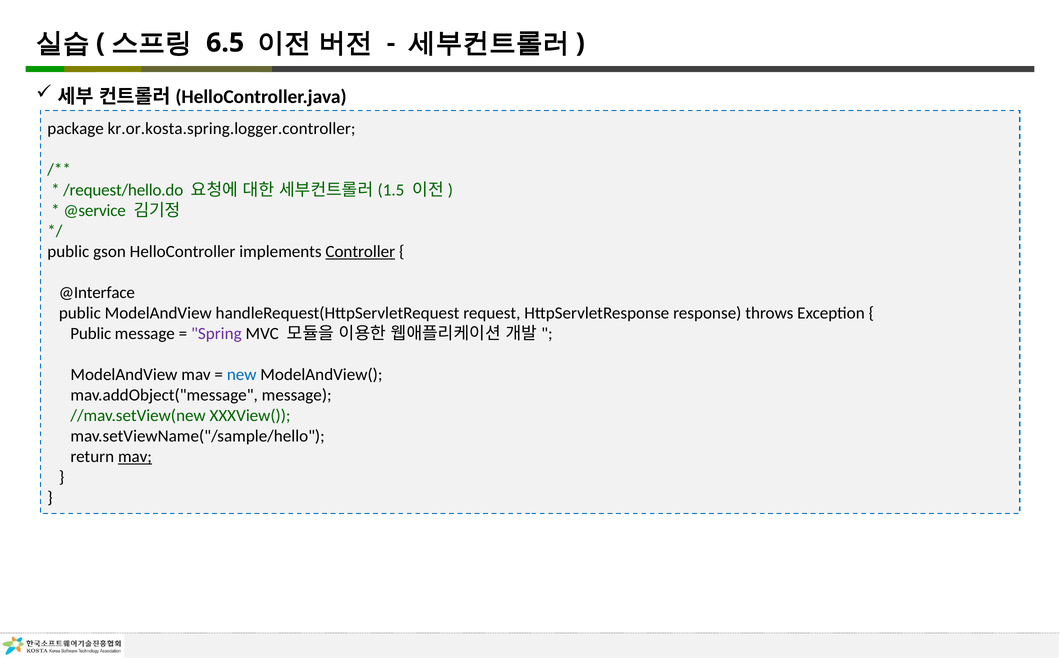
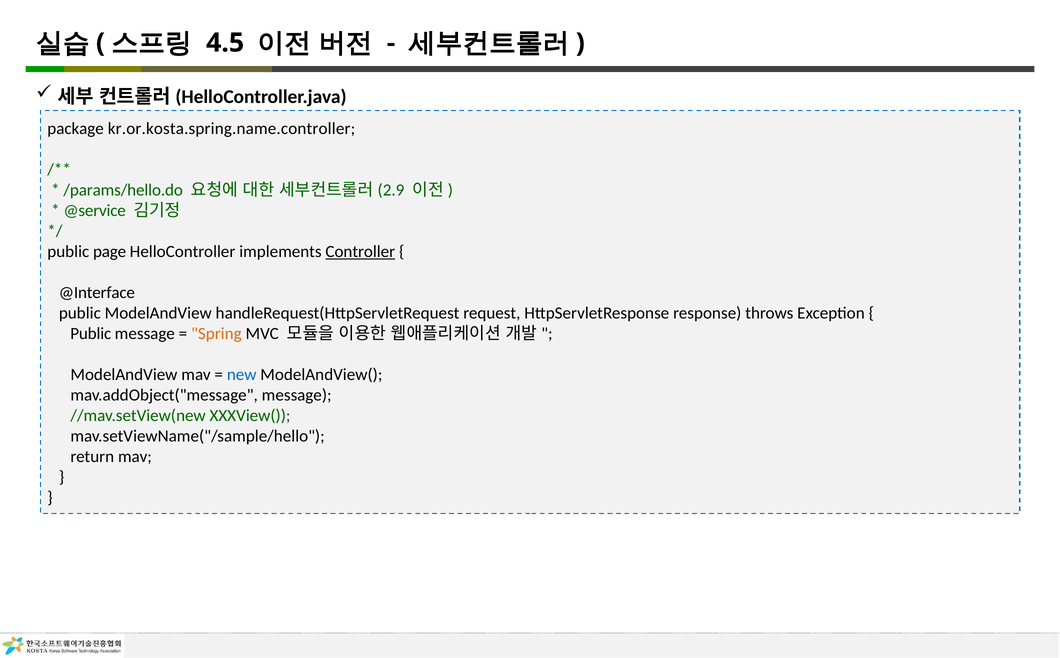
6.5: 6.5 -> 4.5 (225, 43)
kr.or.kosta.spring.logger.controller: kr.or.kosta.spring.logger.controller -> kr.or.kosta.spring.name.controller (231, 129)
/request/hello.do: /request/hello.do -> /params/hello.do (123, 190)
1.5: 1.5 -> 2.9 (391, 190)
gson: gson -> page (110, 252)
Spring colour: purple -> orange (216, 334)
mav underline: present -> none (135, 457)
